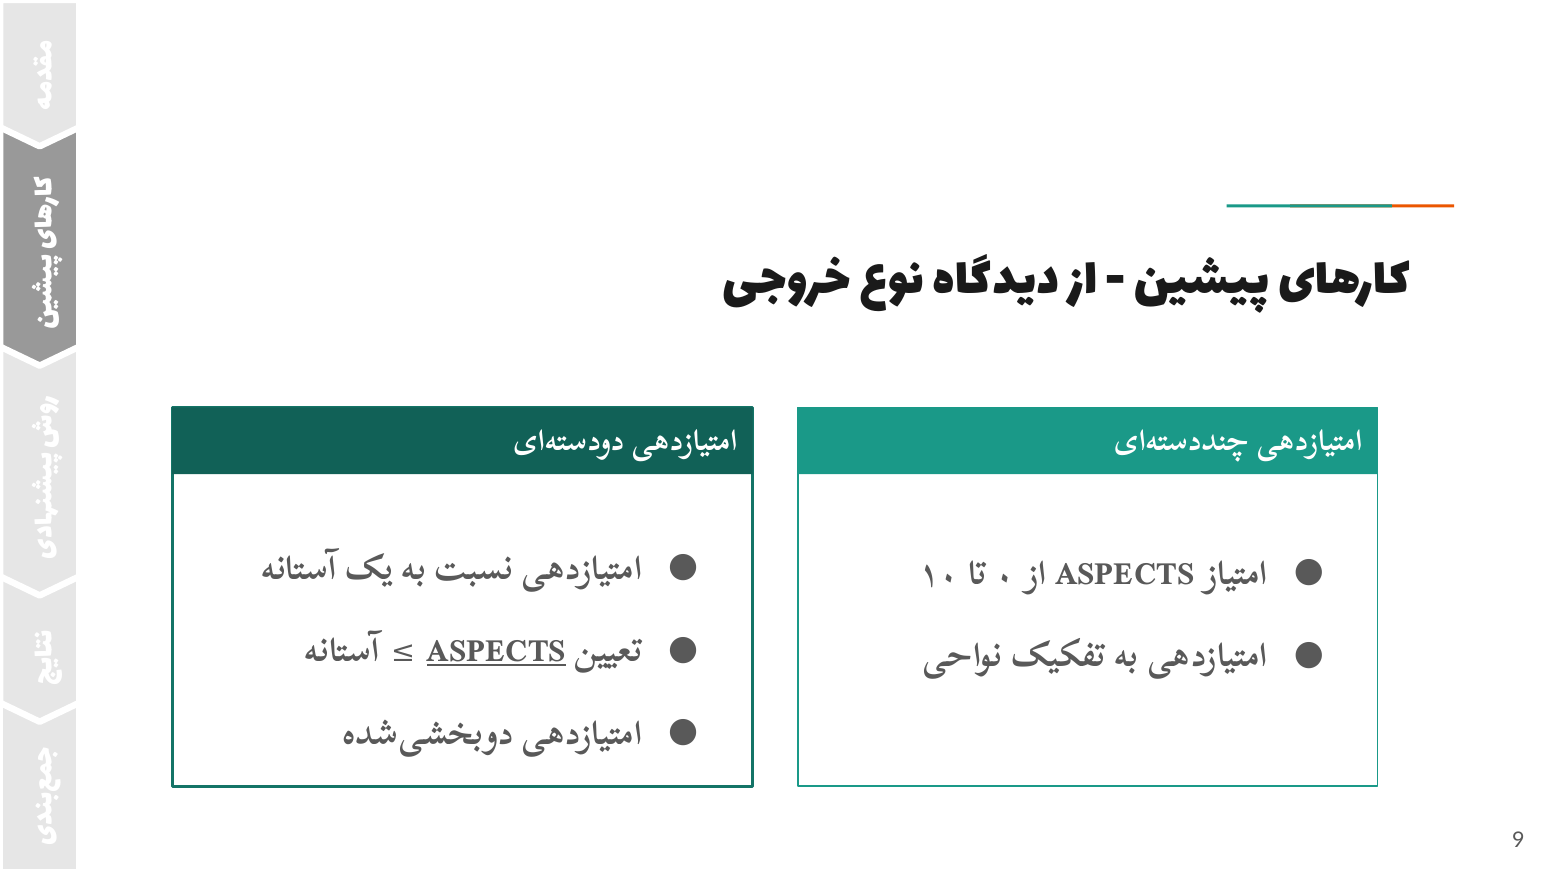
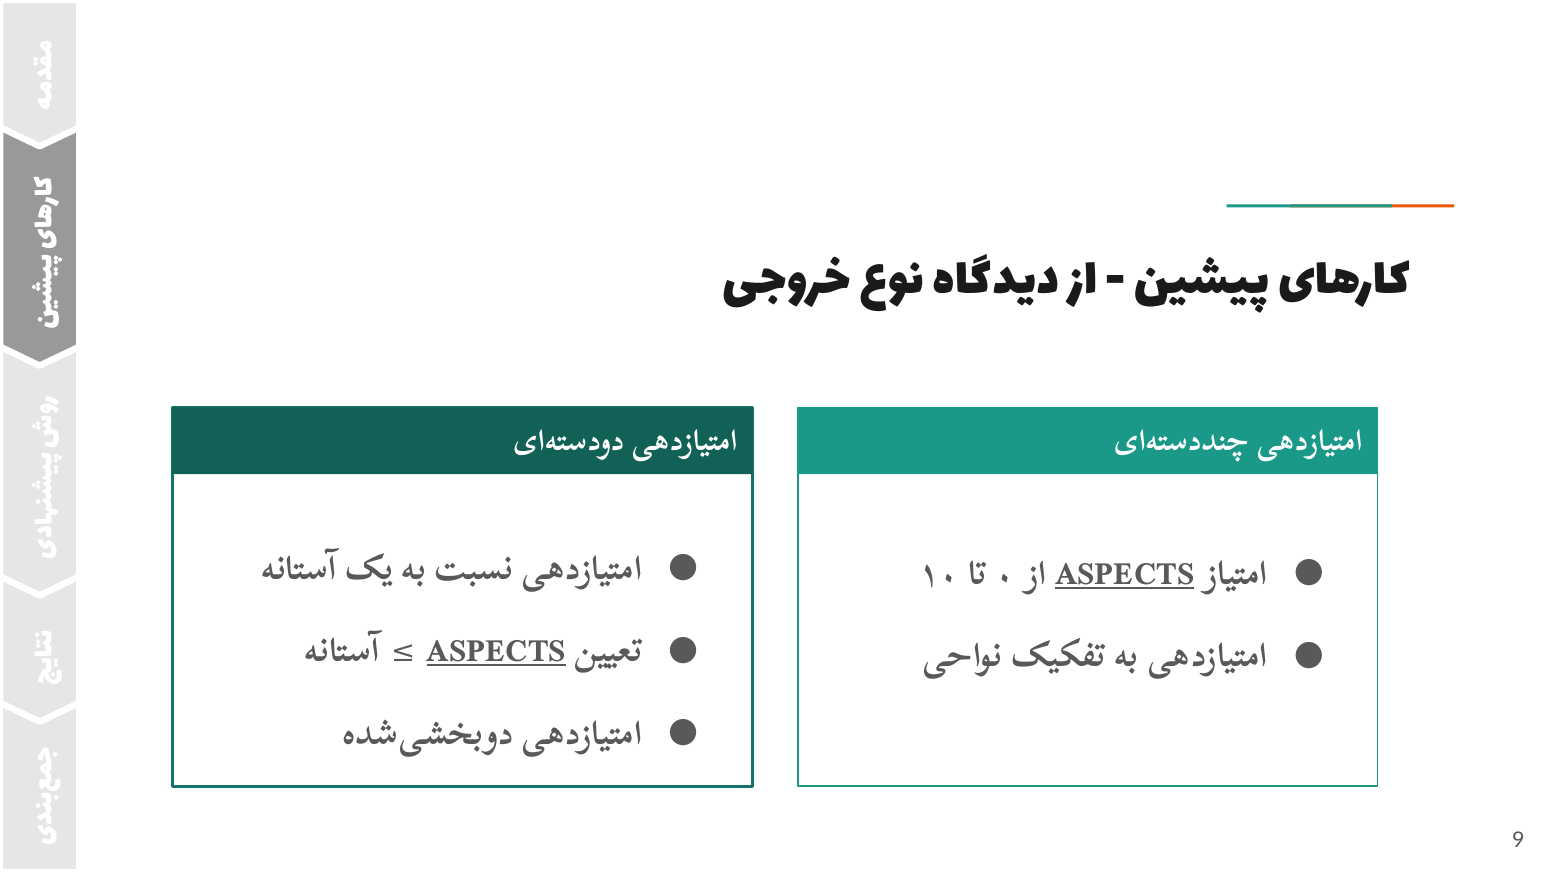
ASPECTS underline: none -> present (1125, 573)
